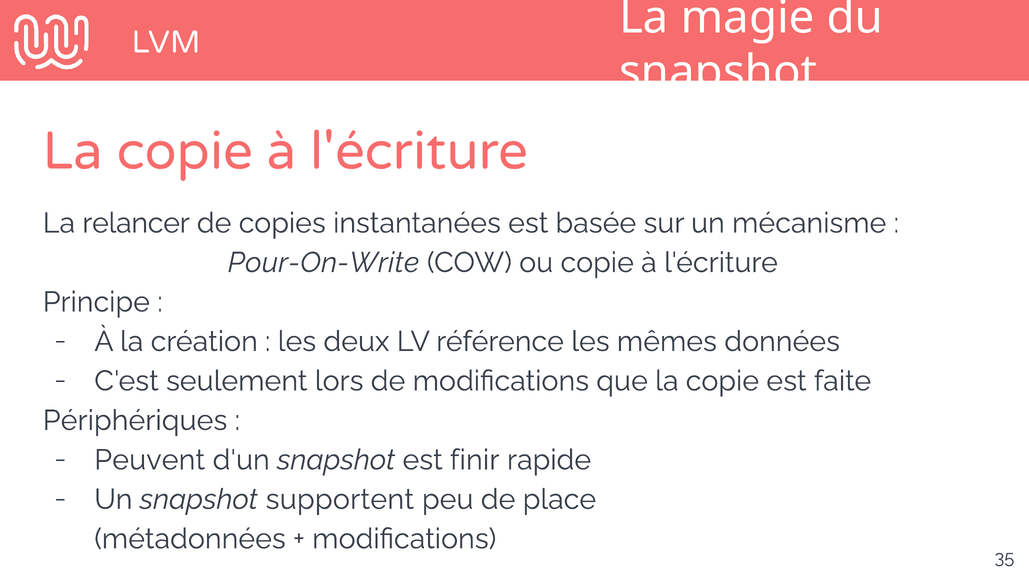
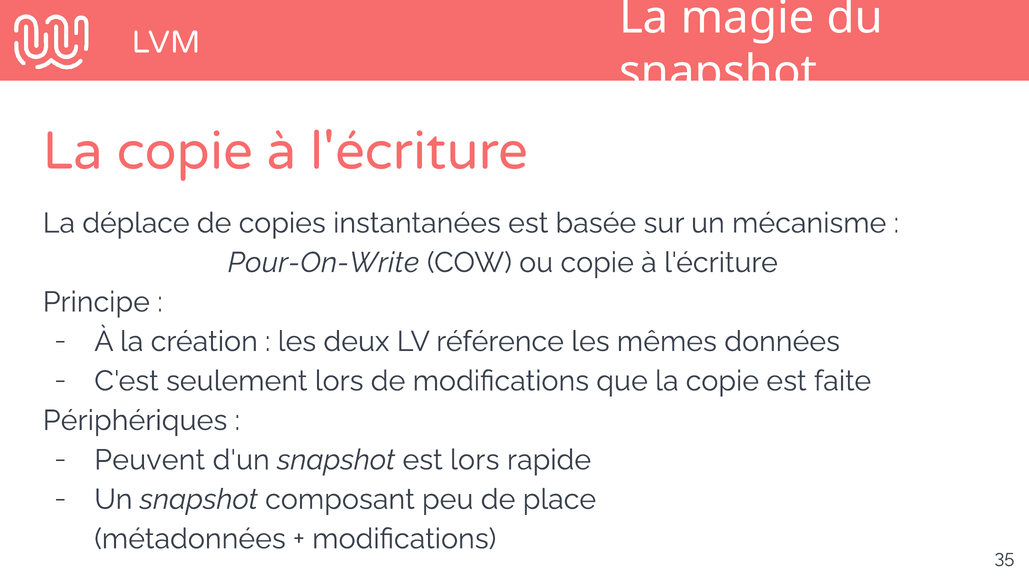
relancer: relancer -> déplace (136, 223)
est finir: finir -> lors (475, 460)
supportent: supportent -> composant (340, 499)
